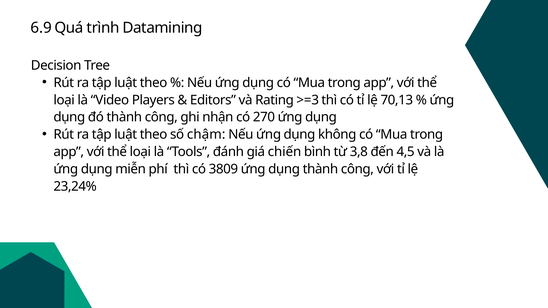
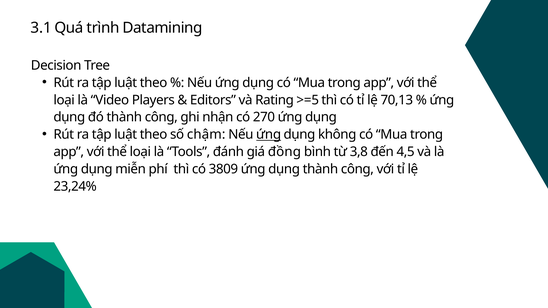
6.9: 6.9 -> 3.1 (41, 28)
>=3: >=3 -> >=5 (308, 100)
ứng underline: none -> present (269, 135)
chiến: chiến -> đồng (284, 152)
